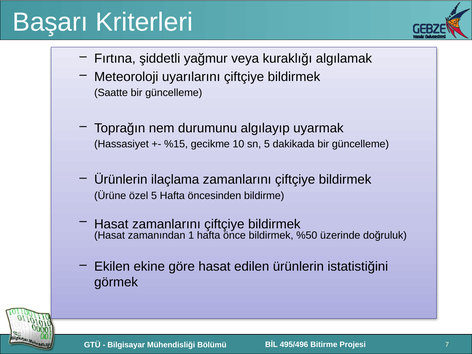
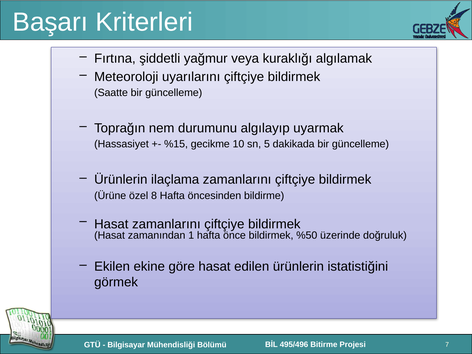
özel 5: 5 -> 8 (154, 196)
